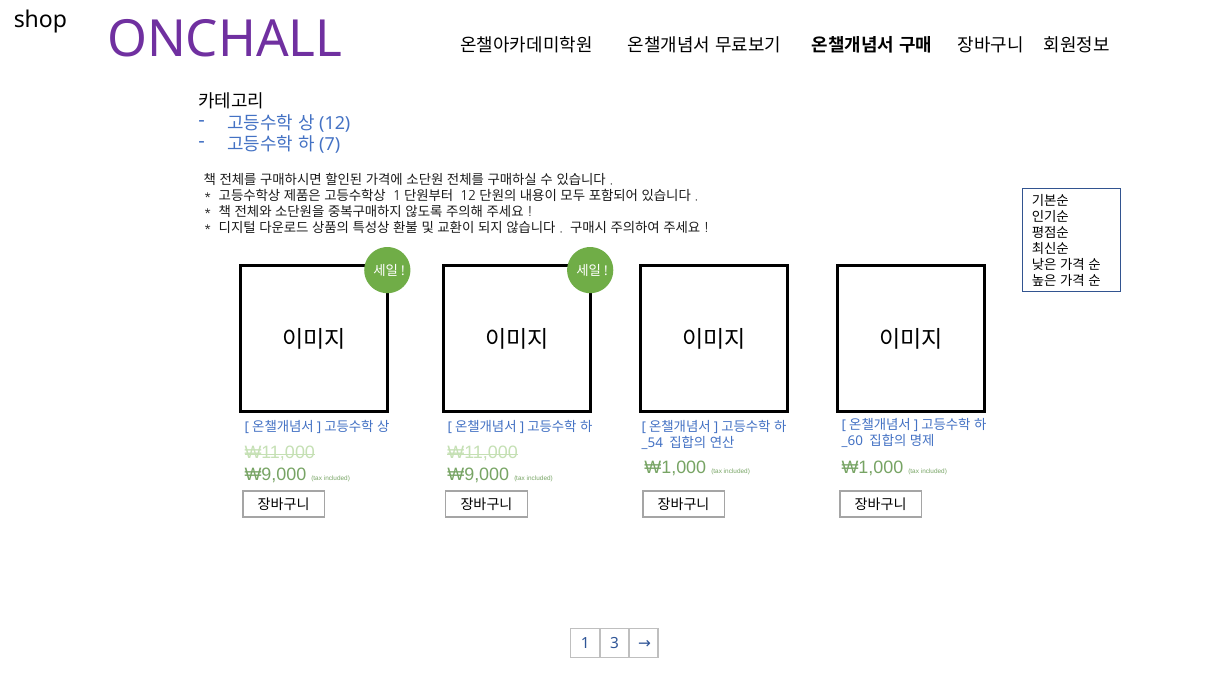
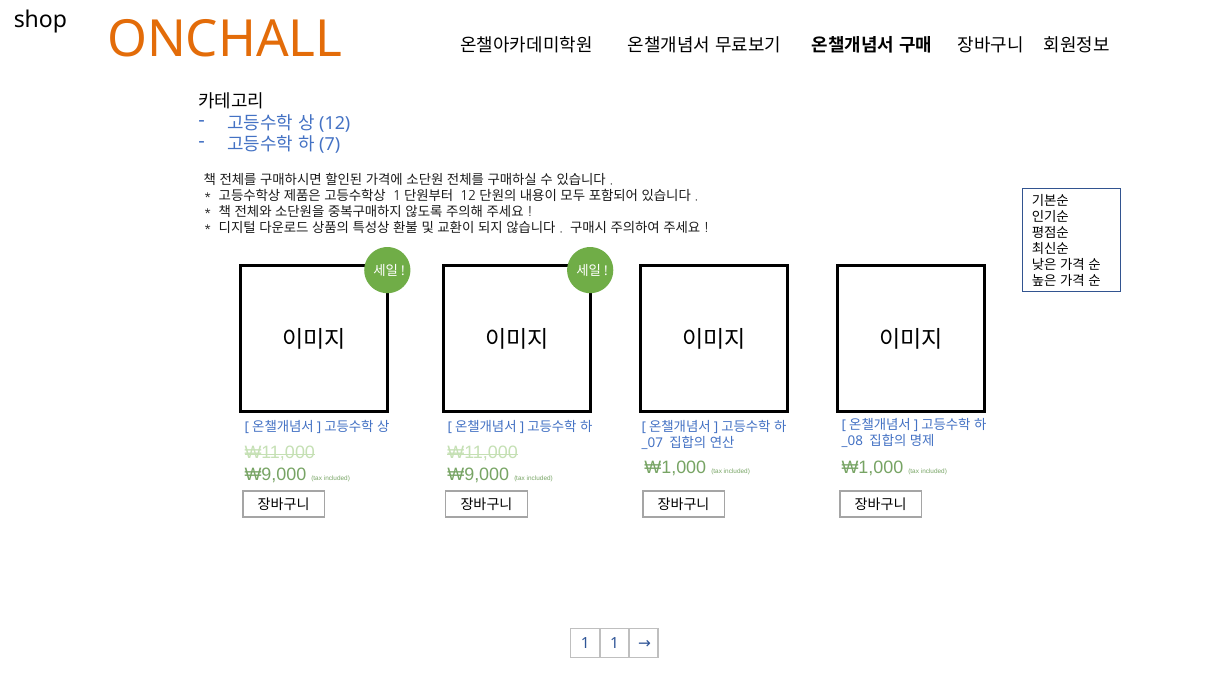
ONCHALL colour: purple -> orange (225, 40)
_60: _60 -> _08 (852, 441)
_54: _54 -> _07 (652, 443)
1 3: 3 -> 1 (615, 644)
